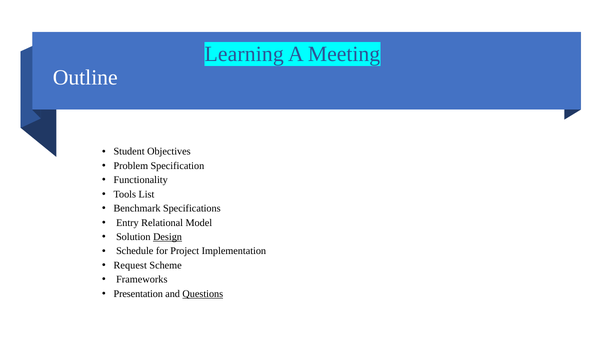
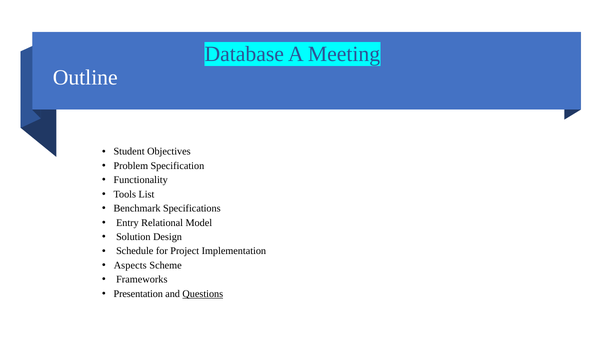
Learning: Learning -> Database (244, 54)
Design underline: present -> none (168, 237)
Request: Request -> Aspects (130, 265)
